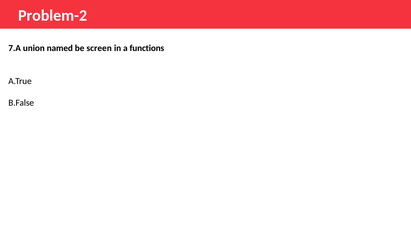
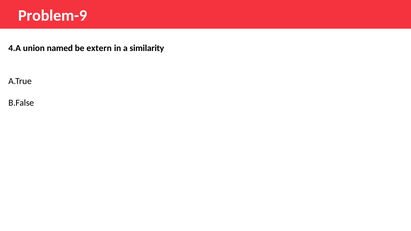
Problem-2: Problem-2 -> Problem-9 (53, 15)
7.A: 7.A -> 4.A (15, 48)
screen: screen -> extern (99, 48)
functions: functions -> similarity (147, 48)
